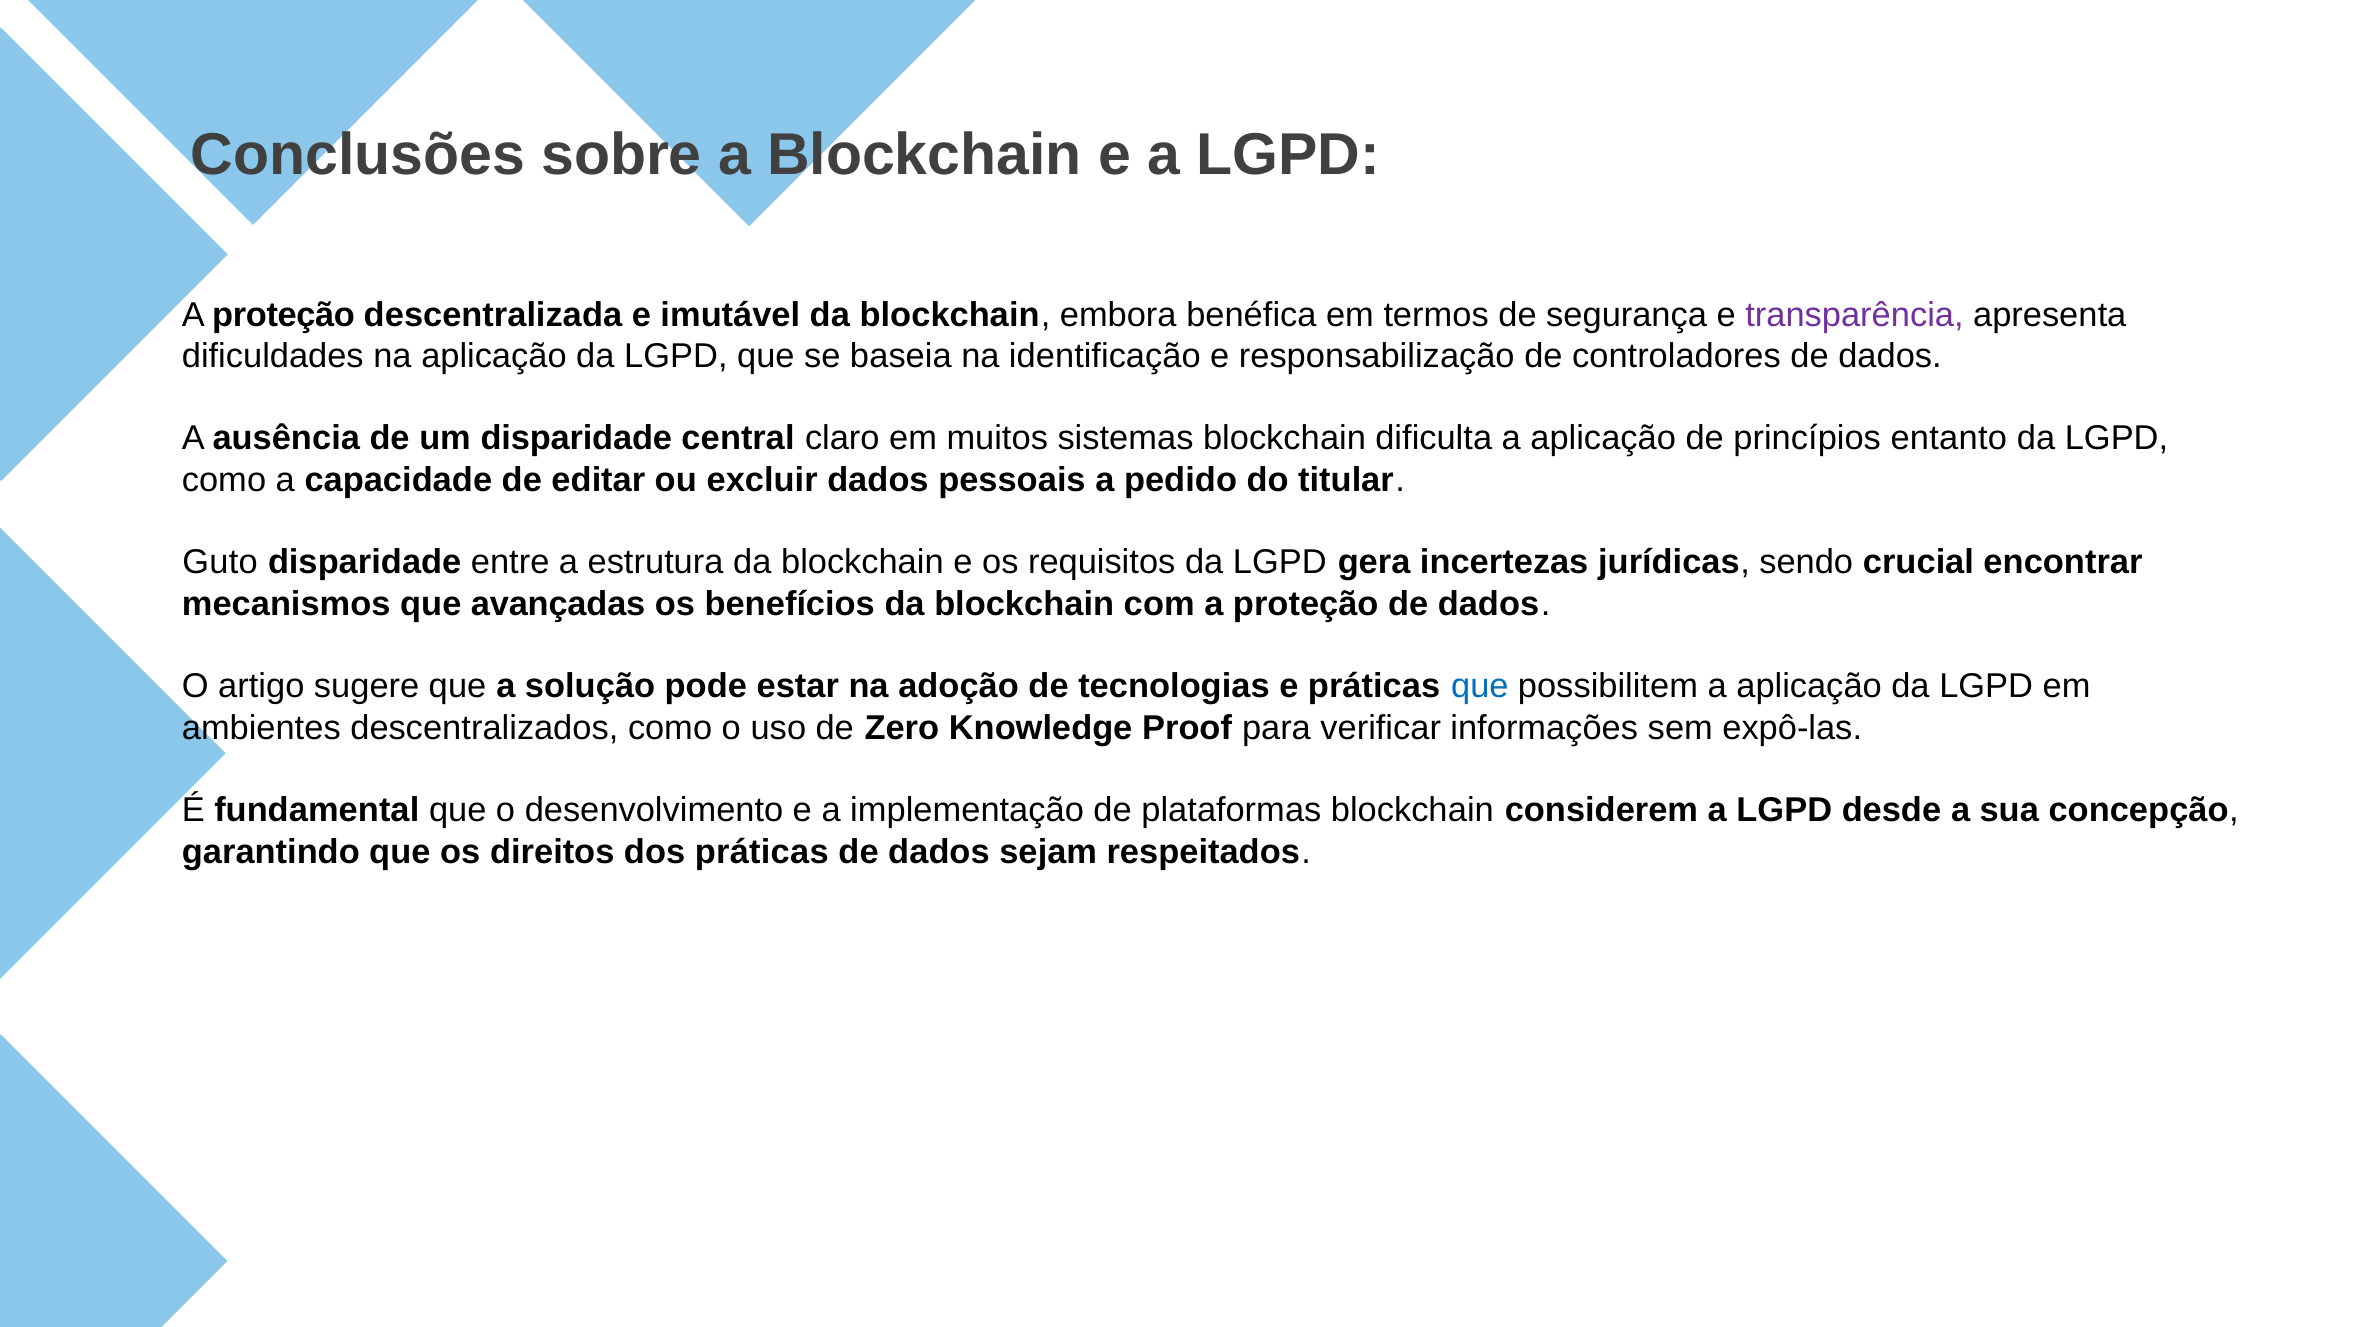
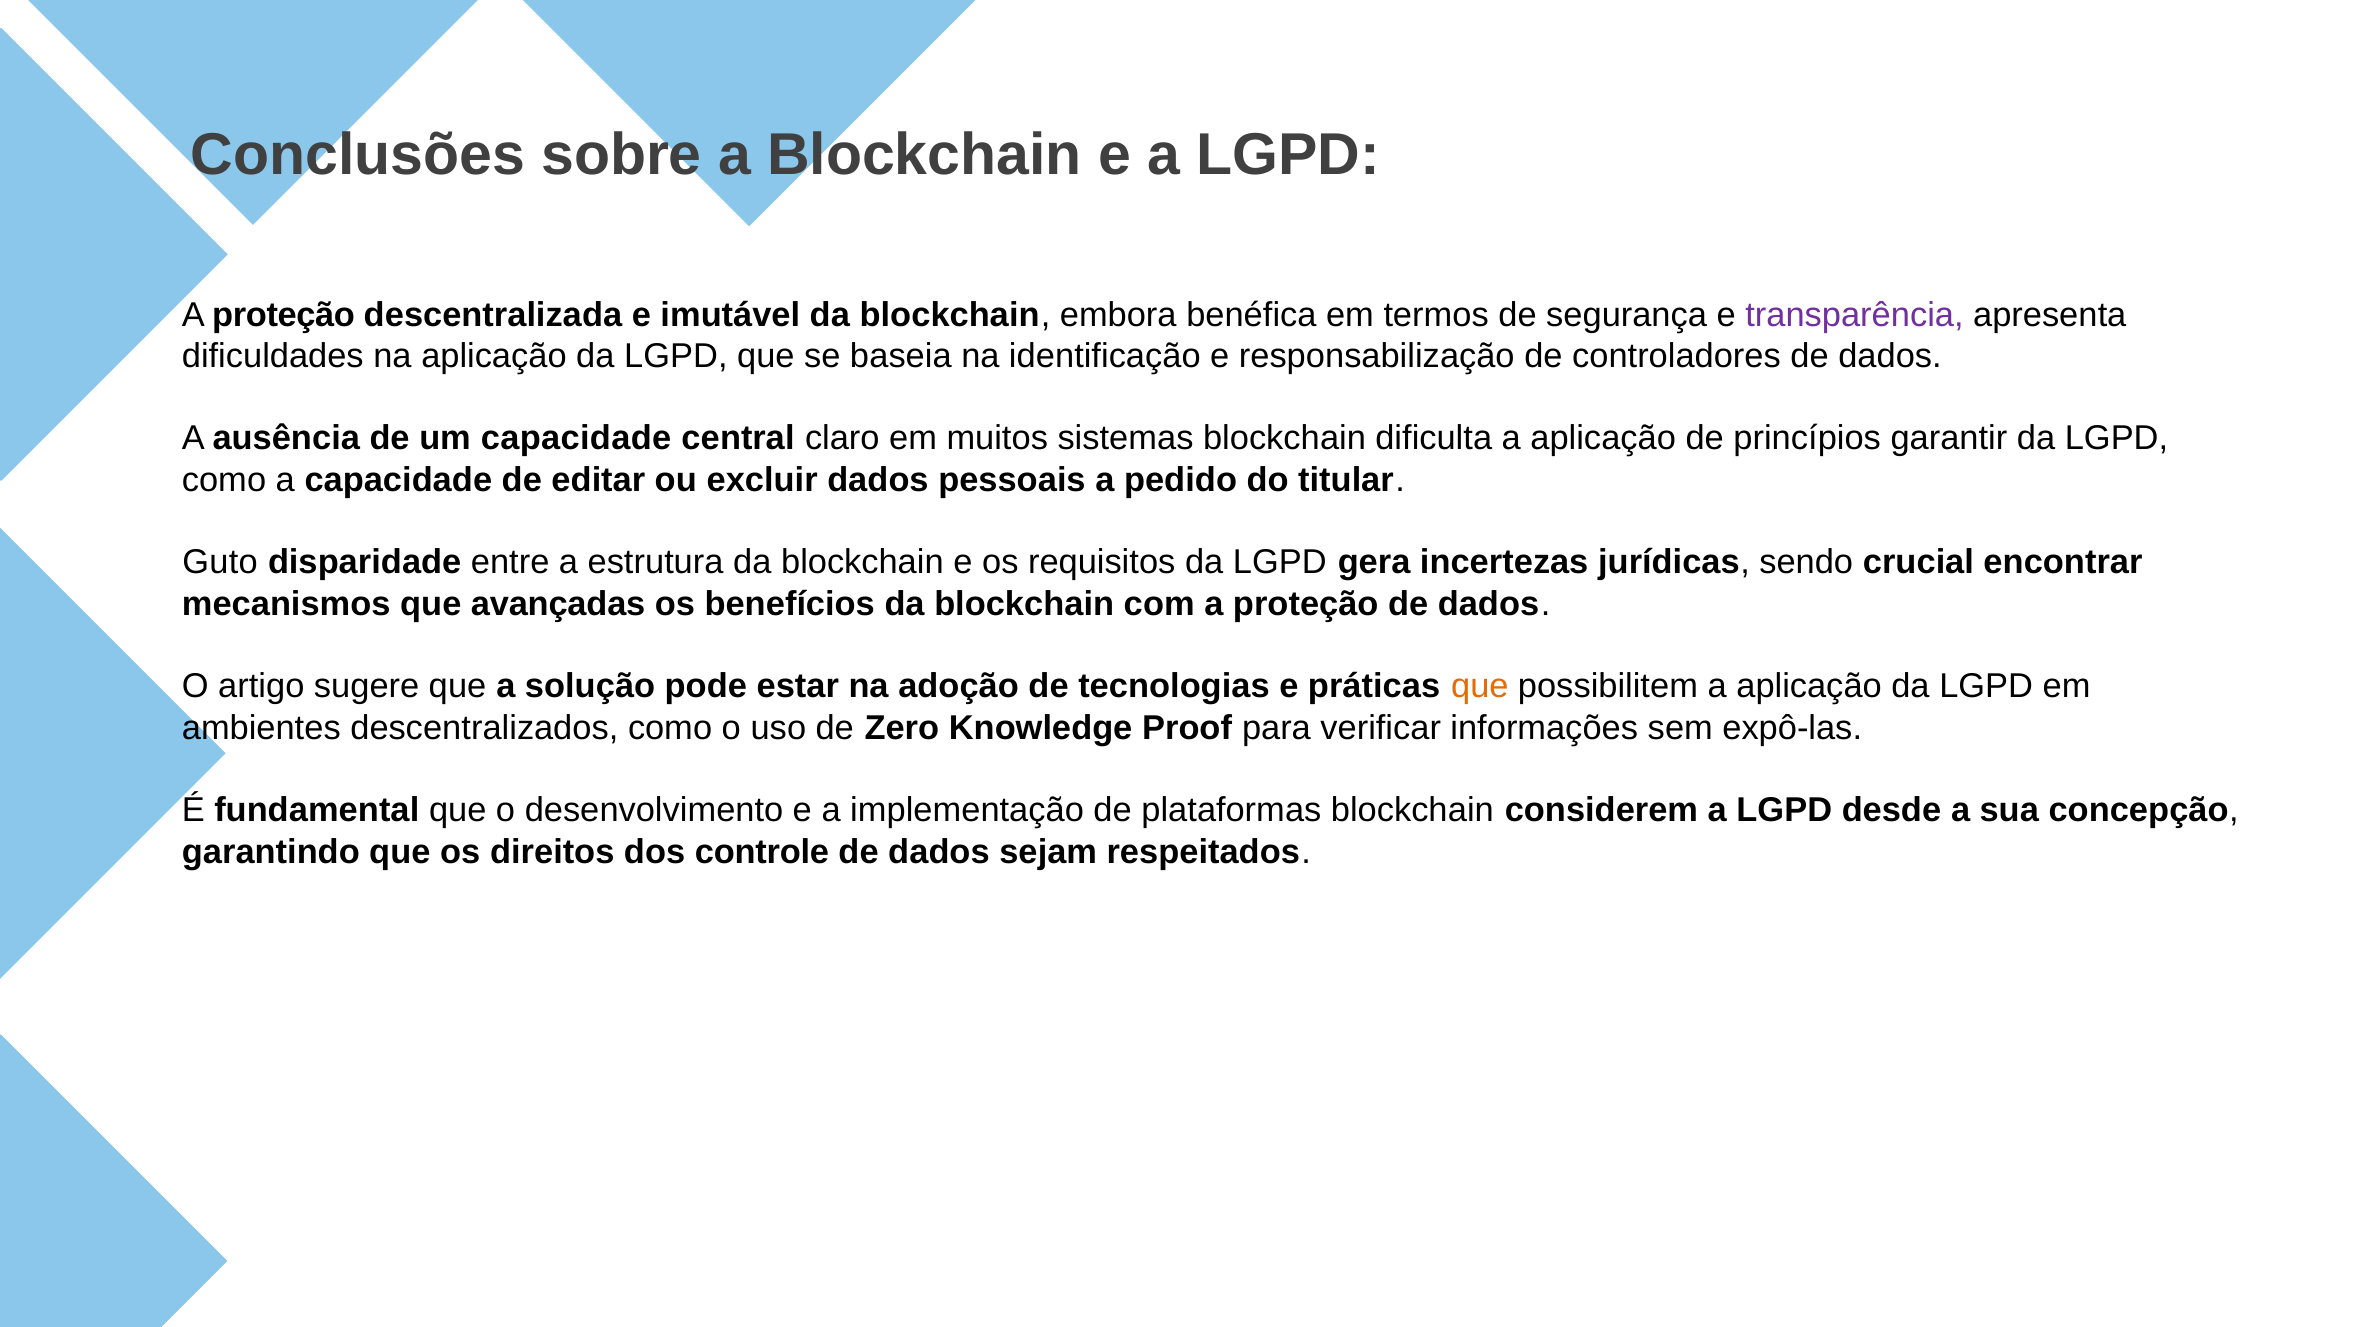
um disparidade: disparidade -> capacidade (576, 439)
entanto: entanto -> garantir (1949, 439)
que colour: blue -> orange (1480, 686)
dos práticas: práticas -> controle (762, 852)
